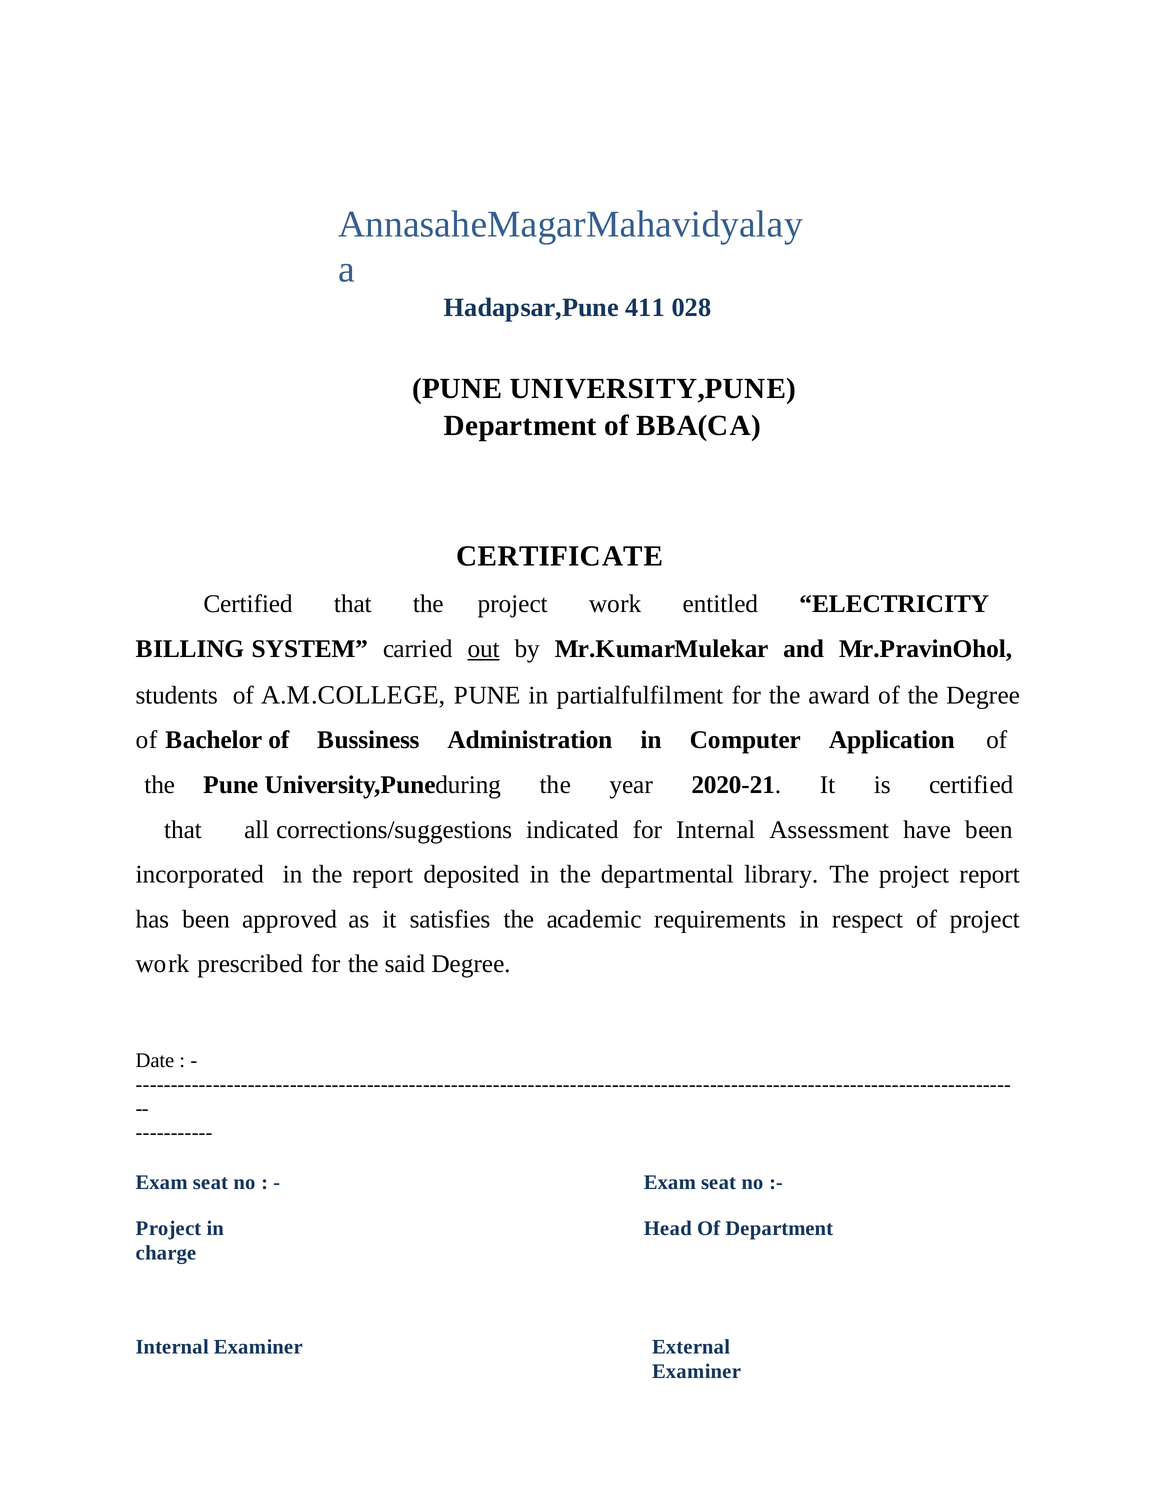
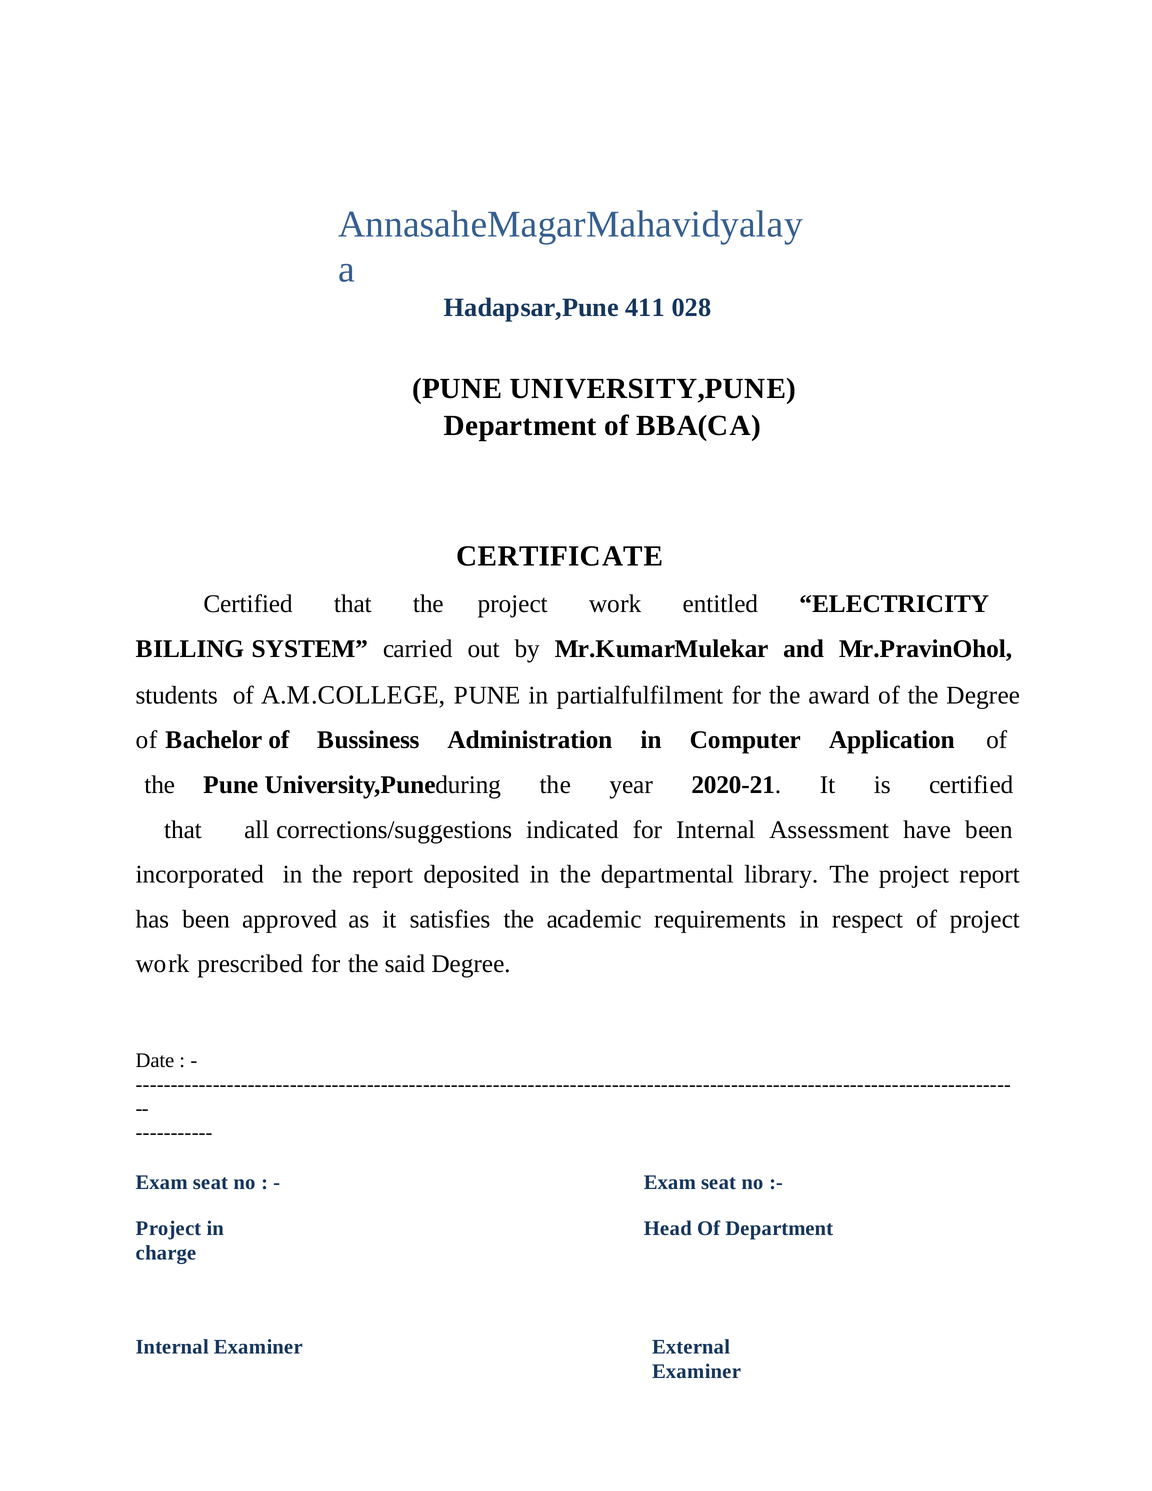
out underline: present -> none (484, 649)
